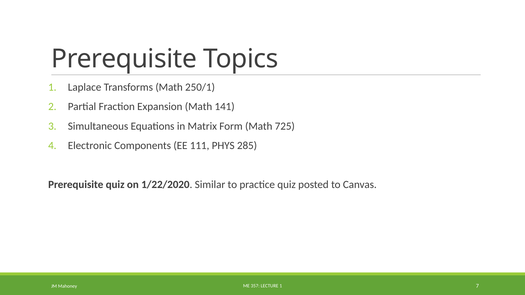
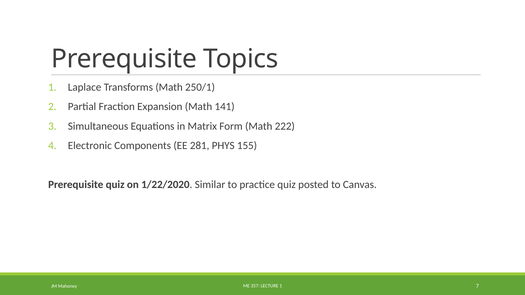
725: 725 -> 222 (285, 126)
111: 111 -> 281 (200, 146)
285: 285 -> 155 (247, 146)
